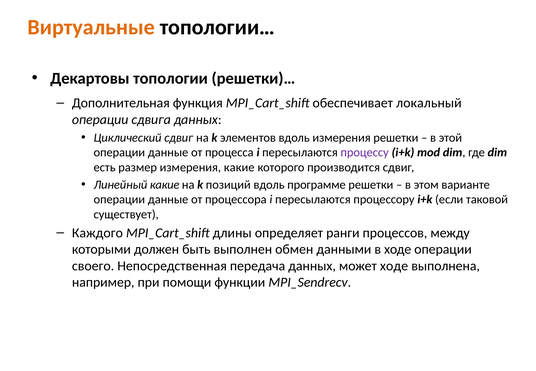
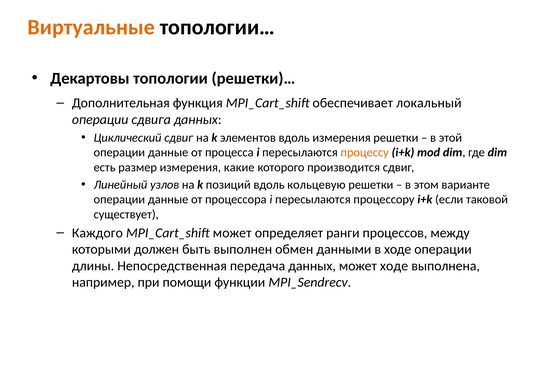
процессу colour: purple -> orange (365, 153)
Линейный какие: какие -> узлов (165, 185)
программе: программе -> кольцевую (316, 185)
MPI_Cart_shift длины: длины -> может (232, 233)
своего: своего -> длины (93, 266)
